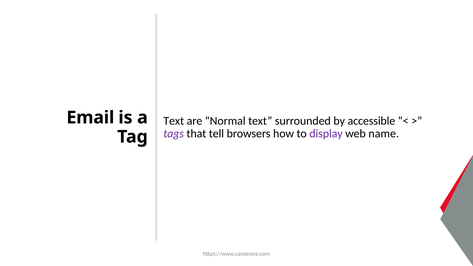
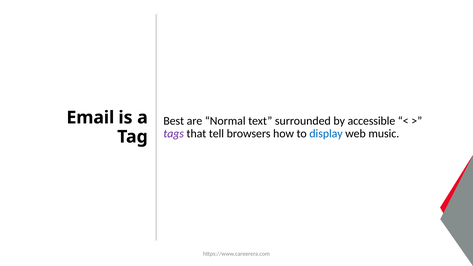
Text: Text -> Best (174, 121)
display colour: purple -> blue (326, 134)
name: name -> music (384, 134)
